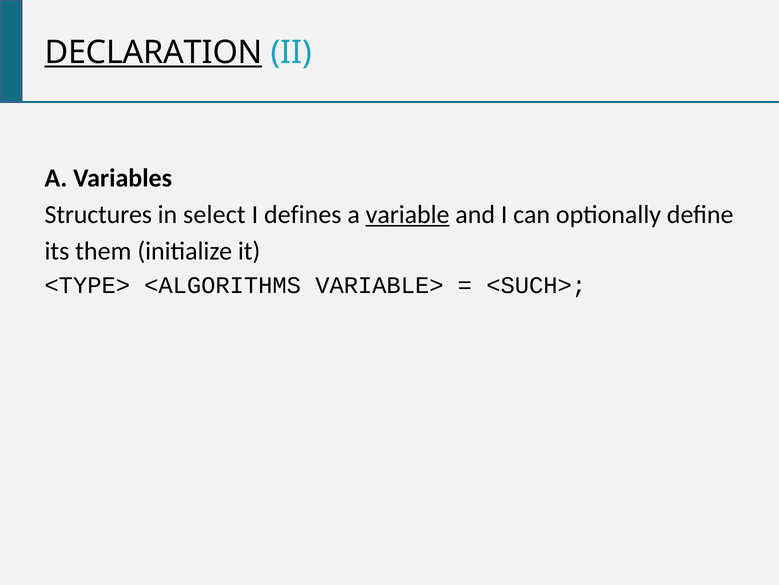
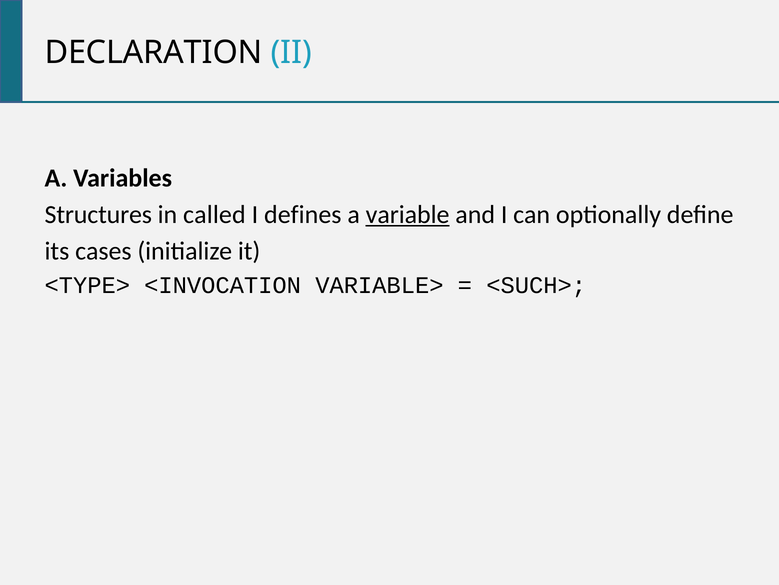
DECLARATION underline: present -> none (153, 53)
select: select -> called (214, 214)
them: them -> cases (103, 251)
<ALGORITHMS: <ALGORITHMS -> <INVOCATION (223, 285)
